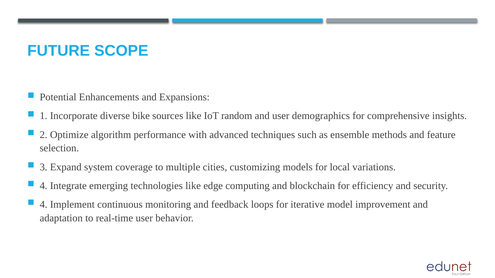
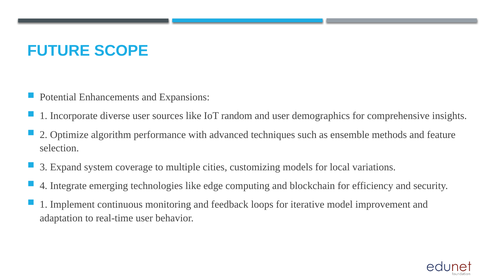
diverse bike: bike -> user (141, 116)
4: 4 -> 1 (44, 205)
